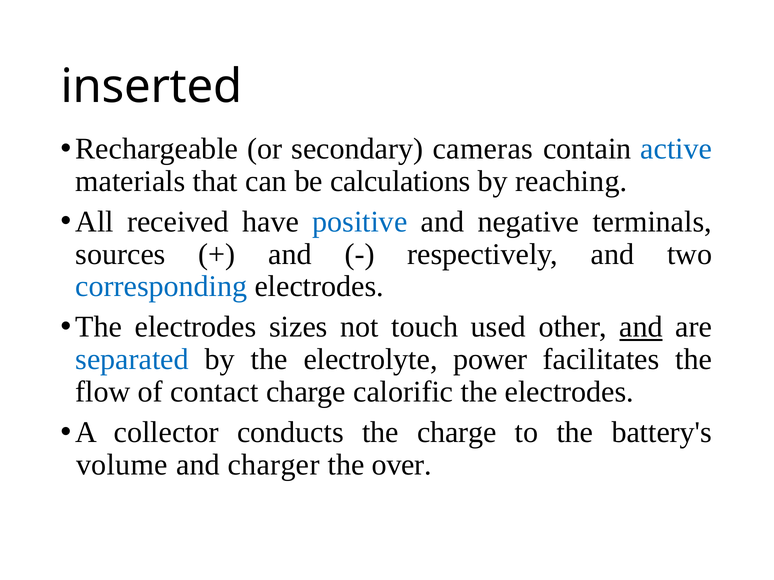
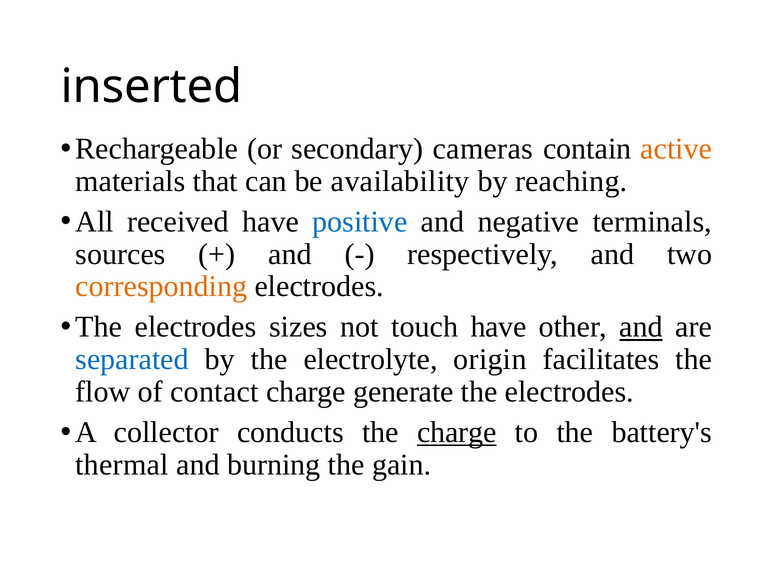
active colour: blue -> orange (676, 149)
calculations: calculations -> availability (400, 181)
corresponding colour: blue -> orange (161, 287)
touch used: used -> have (499, 327)
power: power -> origin (490, 360)
calorific: calorific -> generate (403, 392)
charge underline: none -> present (457, 433)
volume: volume -> thermal (122, 465)
charger: charger -> burning (274, 465)
over: over -> gain (402, 465)
